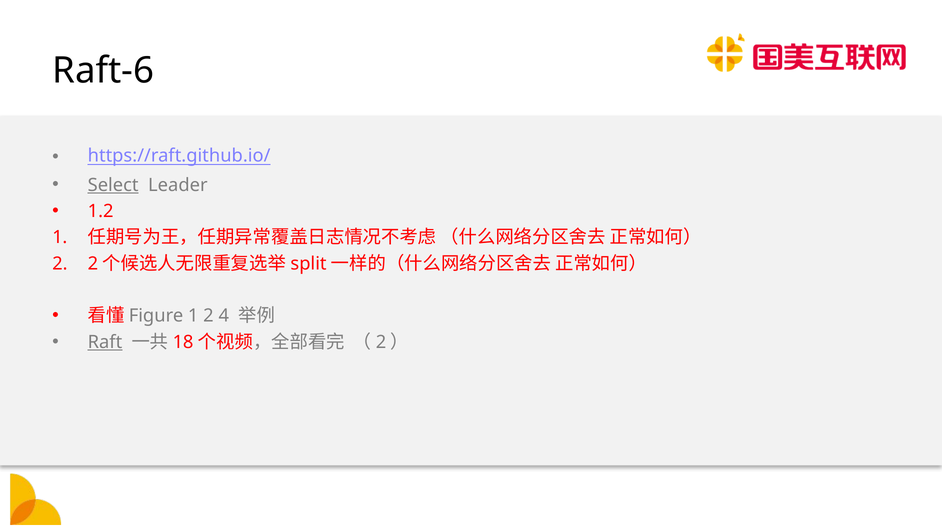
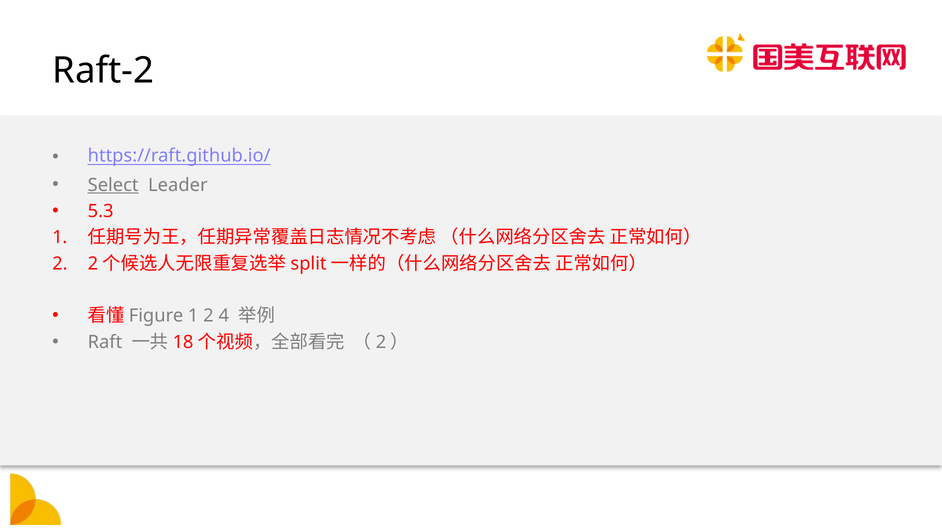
Raft-6: Raft-6 -> Raft-2 (103, 70)
1.2: 1.2 -> 5.3 (101, 211)
Raft underline: present -> none (105, 342)
